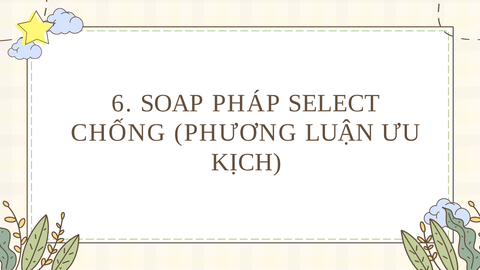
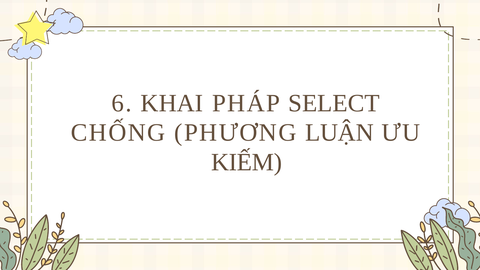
SOAP: SOAP -> KHAI (172, 103)
KỊCH: KỊCH -> KIẾM (247, 162)
